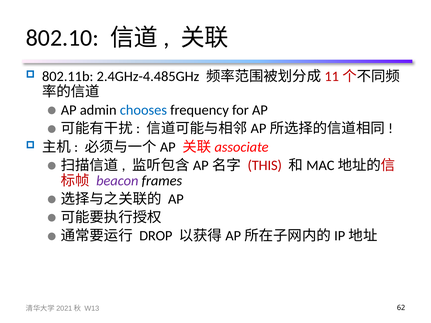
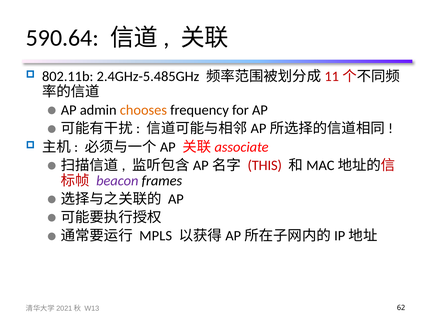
802.10: 802.10 -> 590.64 (62, 38)
2.4GHz-4.485GHz: 2.4GHz-4.485GHz -> 2.4GHz-5.485GHz (148, 76)
chooses colour: blue -> orange (143, 110)
DROP: DROP -> MPLS (156, 236)
